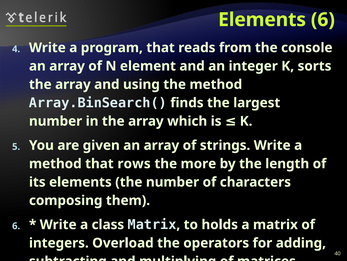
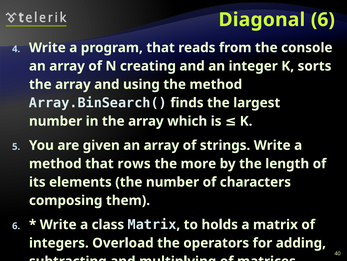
Elements: Elements -> Diagonal (262, 20)
element: element -> creating (148, 66)
